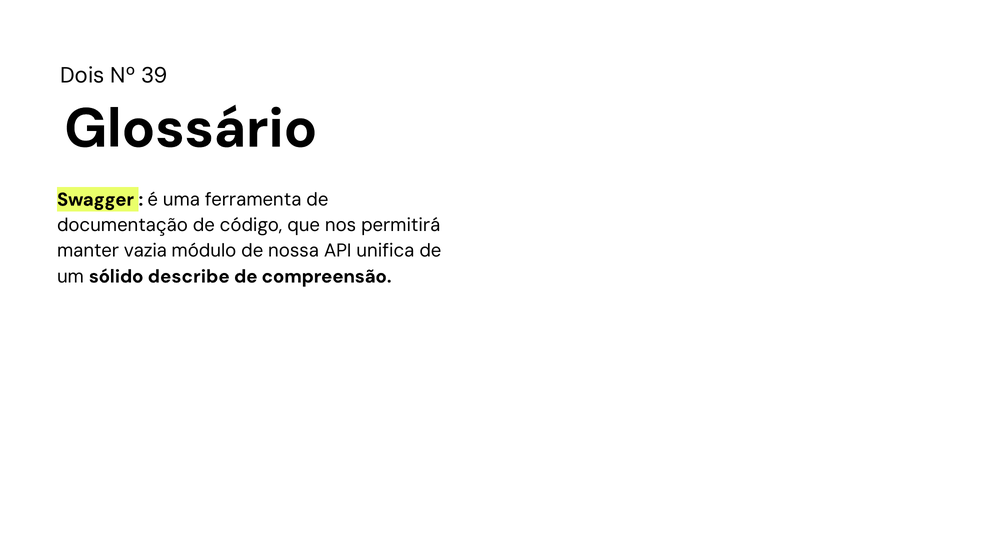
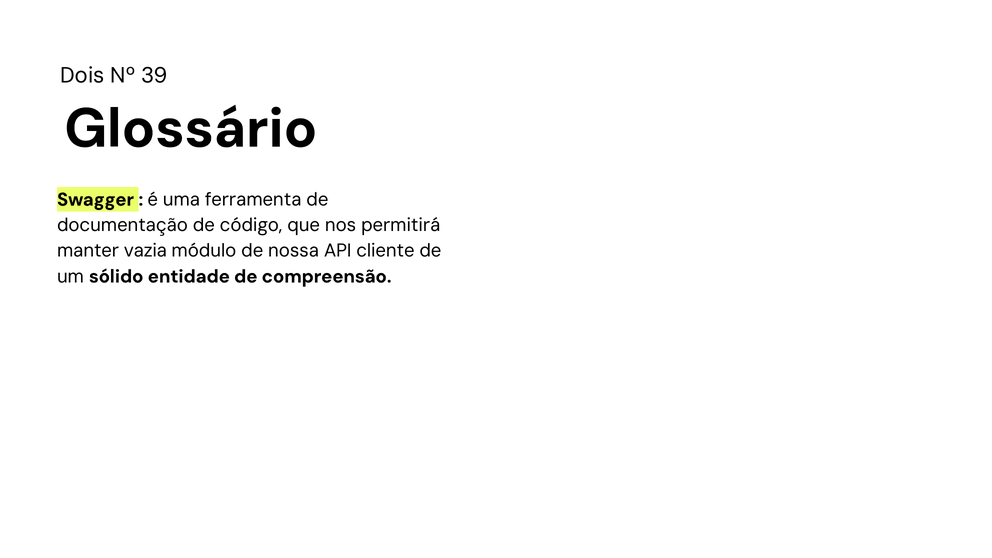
unifica: unifica -> cliente (385, 251)
describe: describe -> entidade (189, 276)
